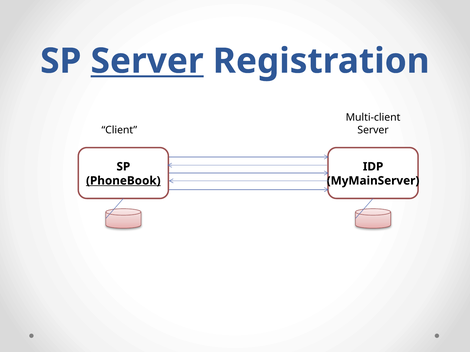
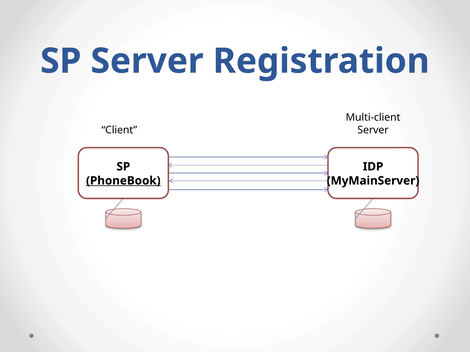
Server underline: present -> none (147, 61)
